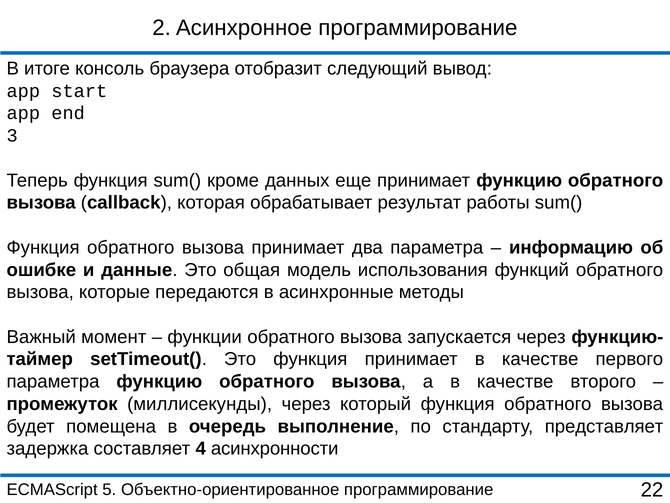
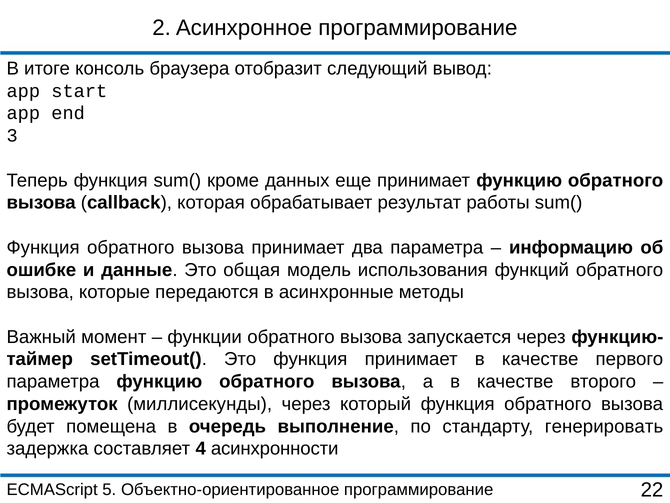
представляет: представляет -> генерировать (604, 426)
